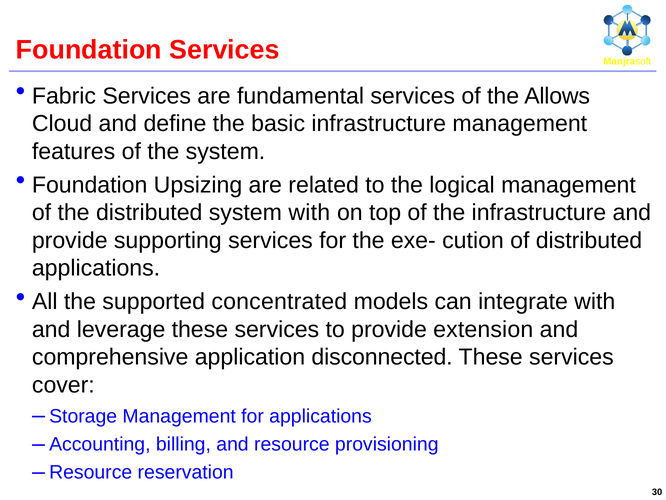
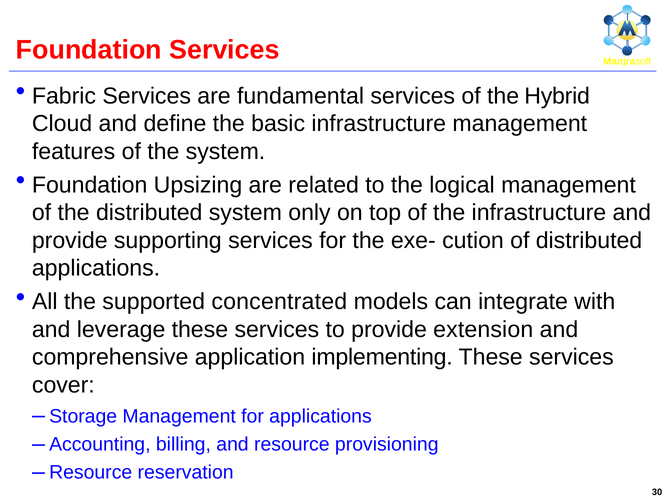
Allows: Allows -> Hybrid (557, 96)
system with: with -> only (309, 213)
disconnected: disconnected -> implementing (382, 357)
